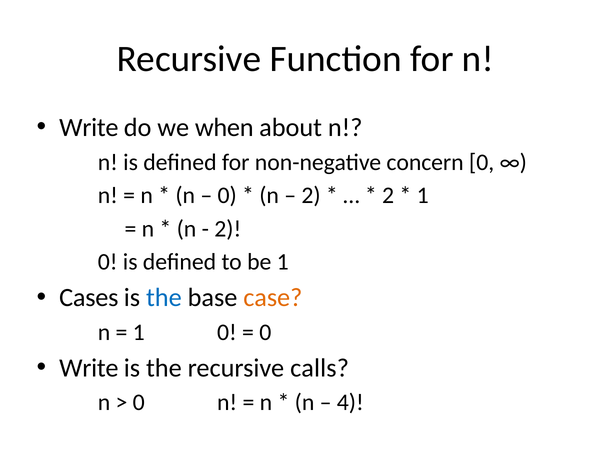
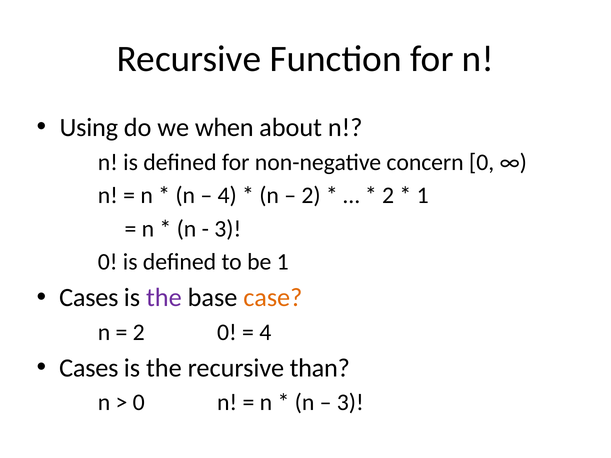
Write: Write -> Using (89, 128)
0: 0 -> 4 (227, 196)
2: 2 -> 3 (228, 229)
the colour: blue -> purple (164, 298)
1: 1 -> 2 (139, 332)
0: 0 -> 4 (265, 332)
Write: Write -> Cases (89, 368)
calls: calls -> than (320, 368)
4: 4 -> 3 (350, 403)
